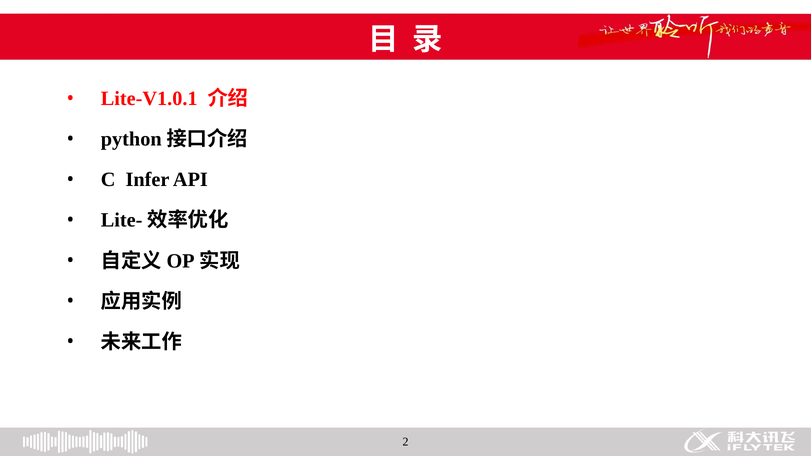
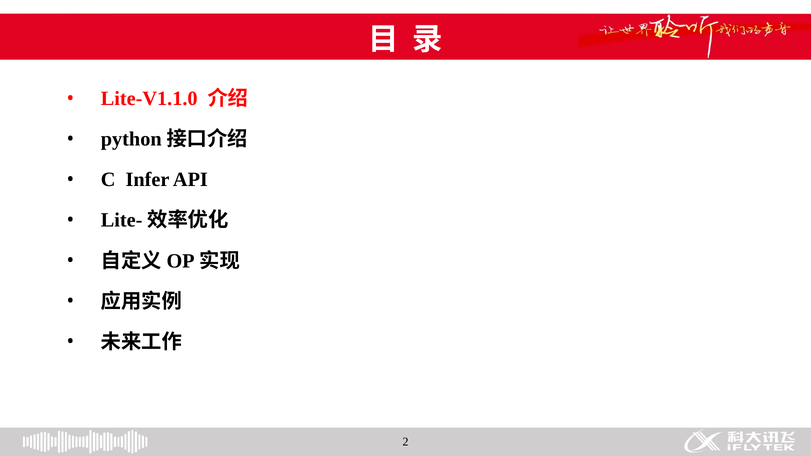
Lite-V1.0.1: Lite-V1.0.1 -> Lite-V1.1.0 (149, 99)
